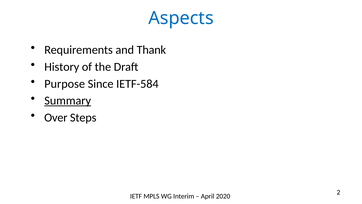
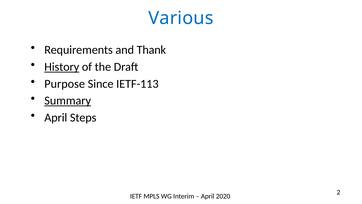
Aspects: Aspects -> Various (181, 18)
History underline: none -> present (62, 67)
IETF-584: IETF-584 -> IETF-113 (137, 84)
Over: Over -> April (56, 117)
